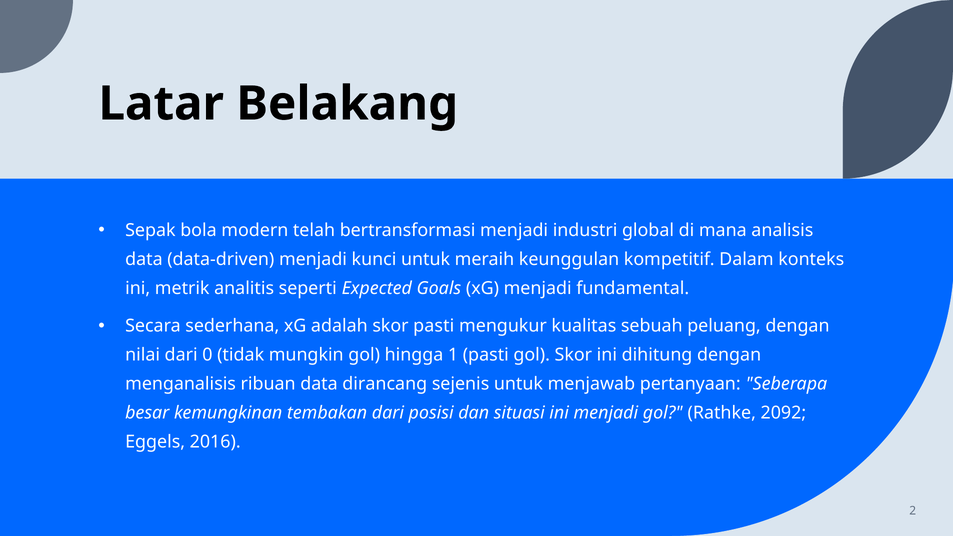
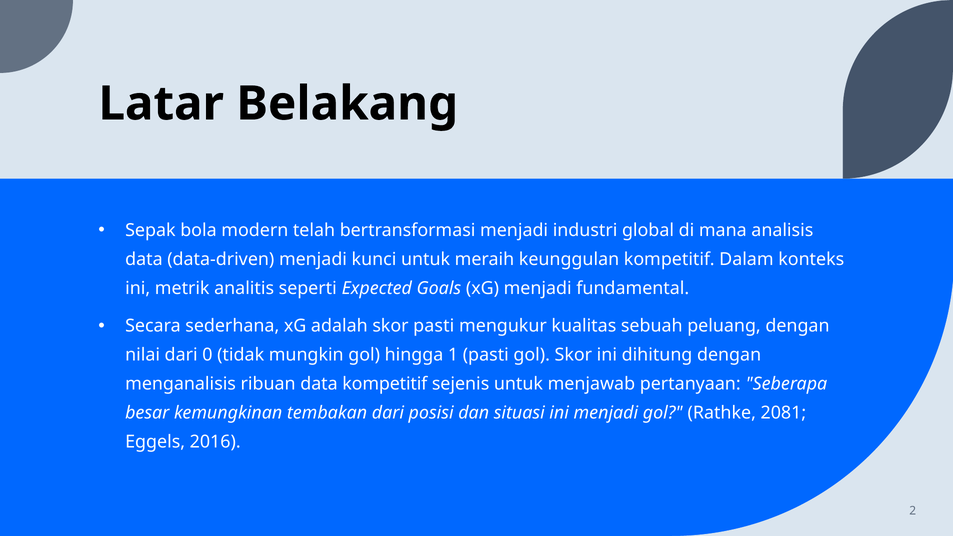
data dirancang: dirancang -> kompetitif (385, 384)
2092: 2092 -> 2081 (783, 413)
